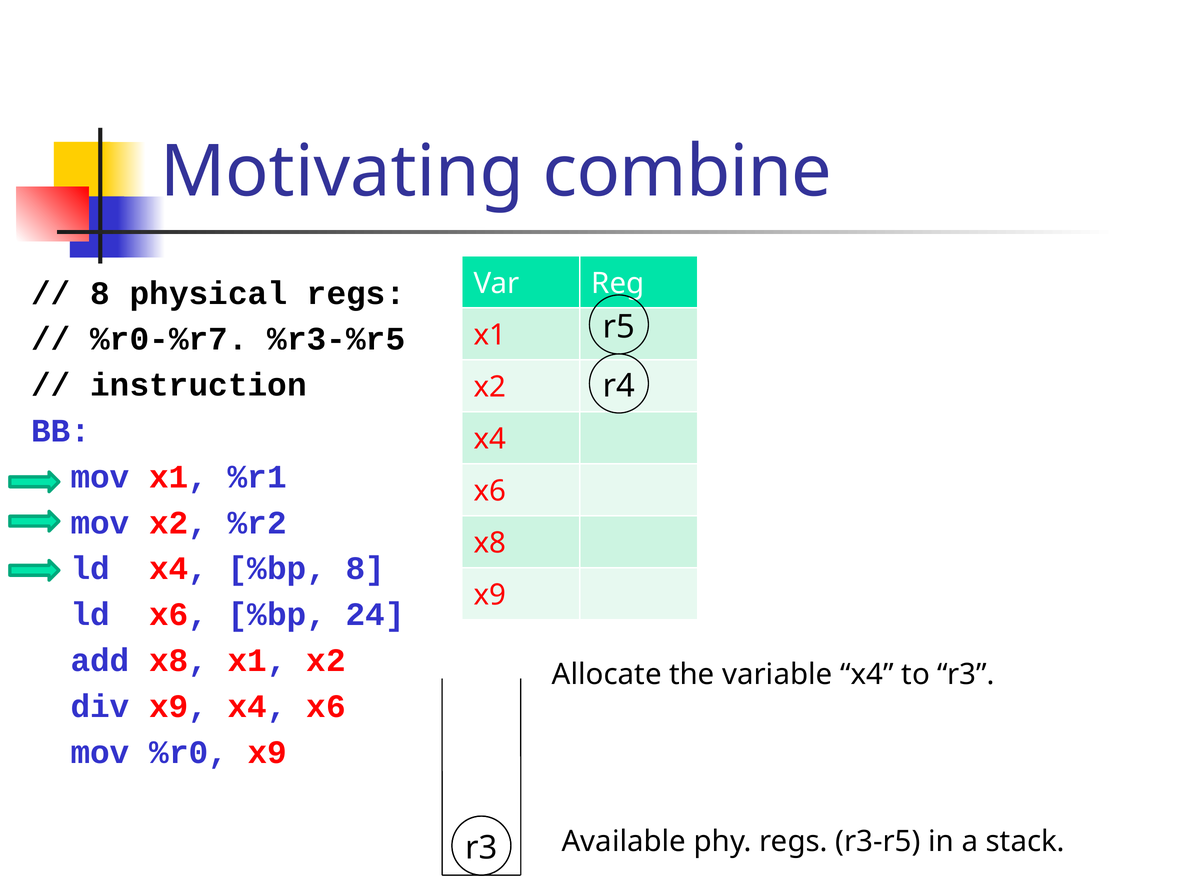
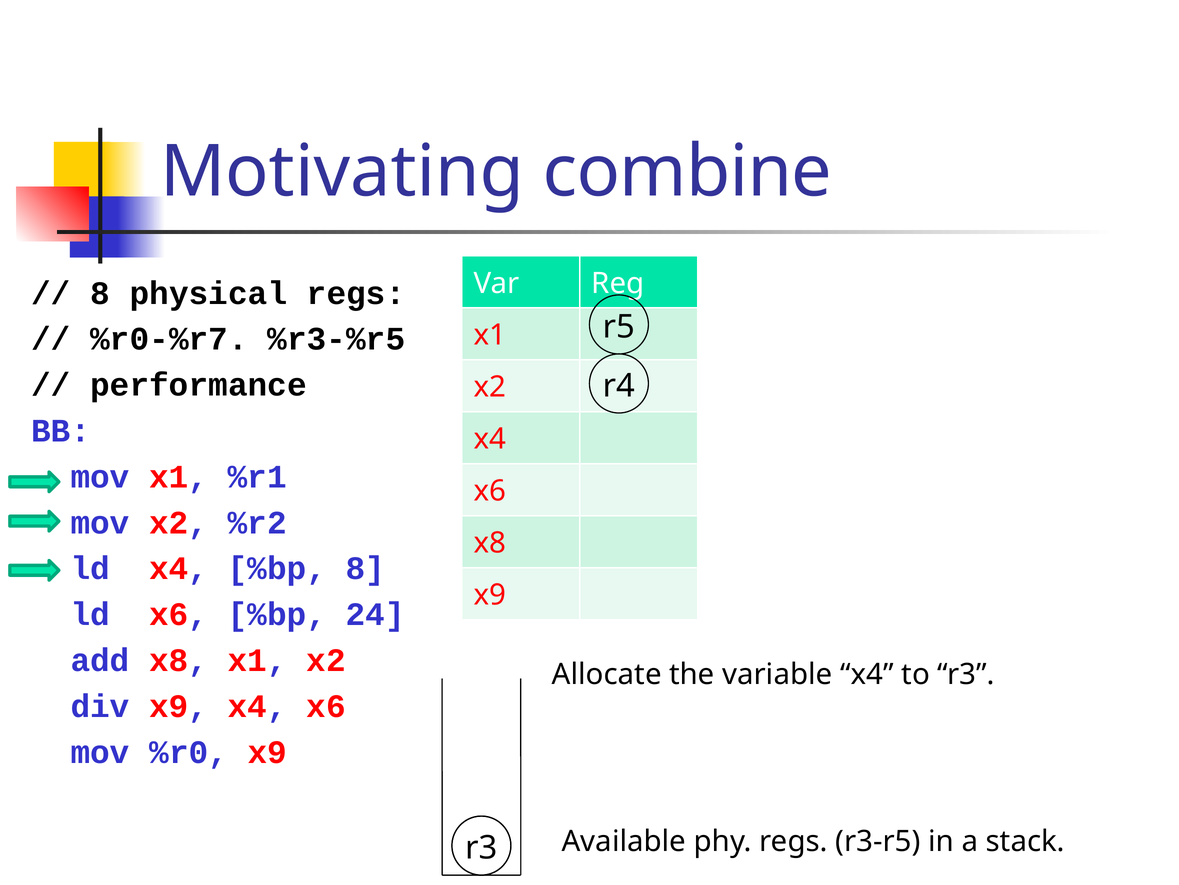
instruction: instruction -> performance (199, 385)
